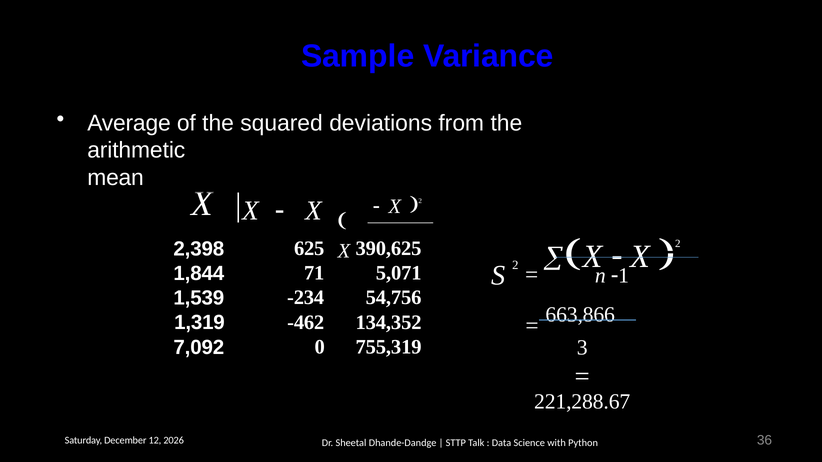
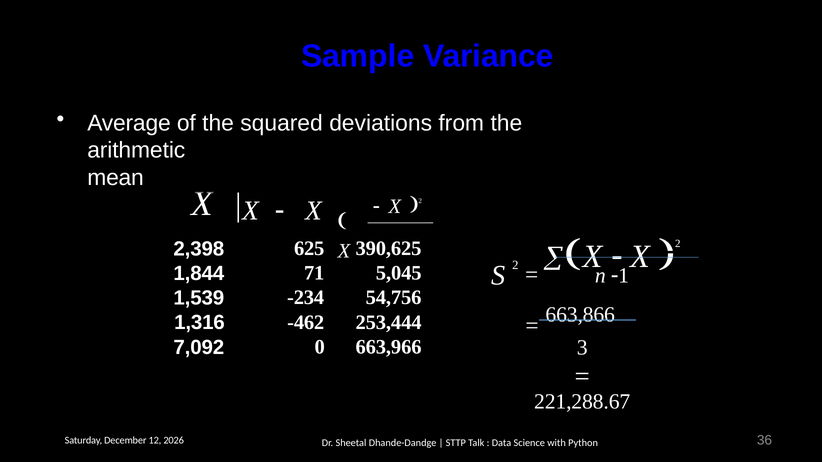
5,071: 5,071 -> 5,045 (399, 273)
134,352: 134,352 -> 253,444 (389, 323)
1,319: 1,319 -> 1,316 (199, 323)
755,319: 755,319 -> 663,966 (389, 347)
